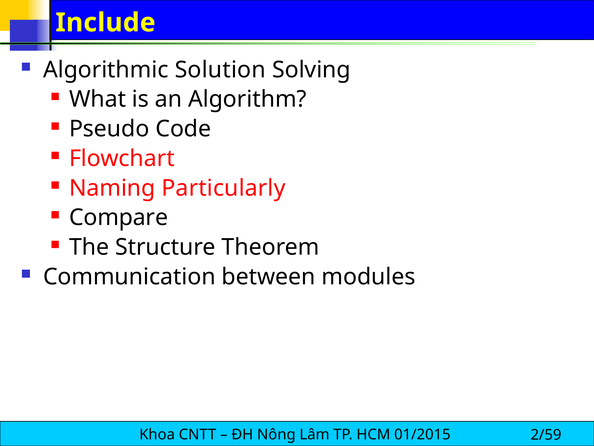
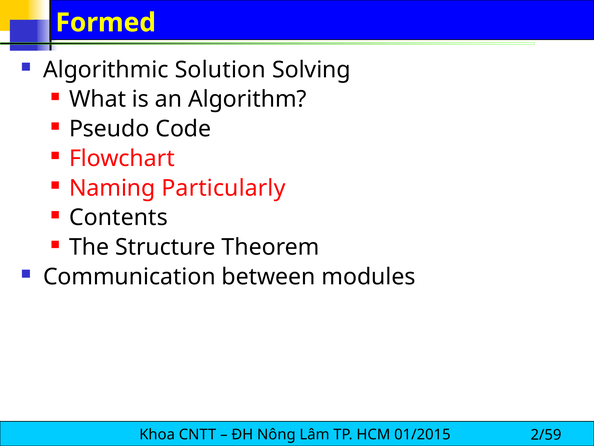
Include: Include -> Formed (106, 23)
Compare: Compare -> Contents (118, 217)
